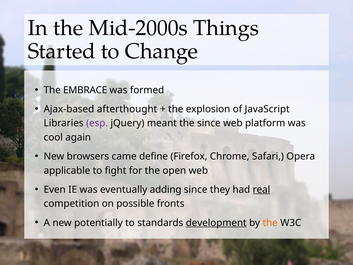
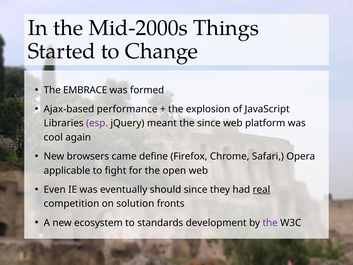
afterthought: afterthought -> performance (127, 109)
adding: adding -> should (166, 189)
possible: possible -> solution (135, 204)
potentially: potentially -> ecosystem (98, 223)
development underline: present -> none (216, 223)
the colour: orange -> purple (270, 223)
